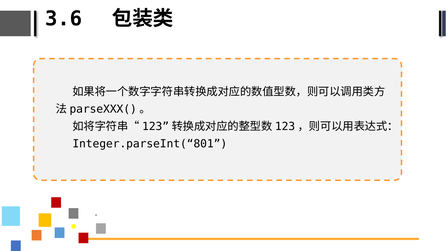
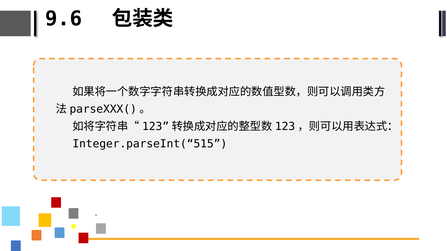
3.6: 3.6 -> 9.6 (64, 19)
Integer.parseInt(“801: Integer.parseInt(“801 -> Integer.parseInt(“515 (150, 144)
